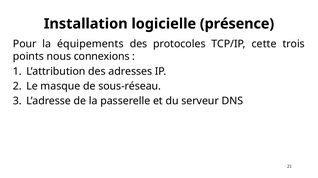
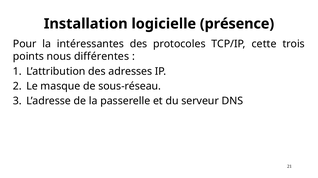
équipements: équipements -> intéressantes (90, 44)
connexions: connexions -> diﬀérentes (102, 57)
